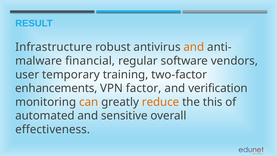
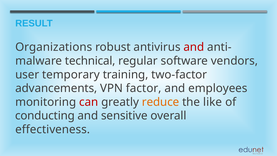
Infrastructure: Infrastructure -> Organizations (54, 47)
and colour: orange -> red (194, 47)
financial: financial -> technical (90, 61)
enhancements: enhancements -> advancements (56, 88)
verification: verification -> employees (218, 88)
can colour: orange -> red (89, 102)
this: this -> like (213, 102)
automated: automated -> conducting (45, 116)
